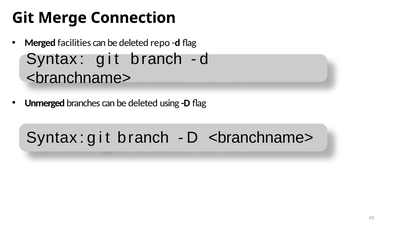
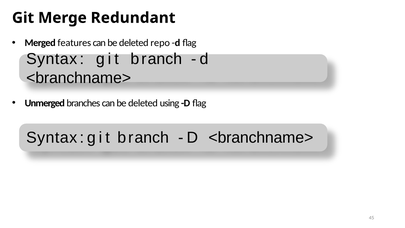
Connection: Connection -> Redundant (133, 18)
facilities: facilities -> features (74, 43)
